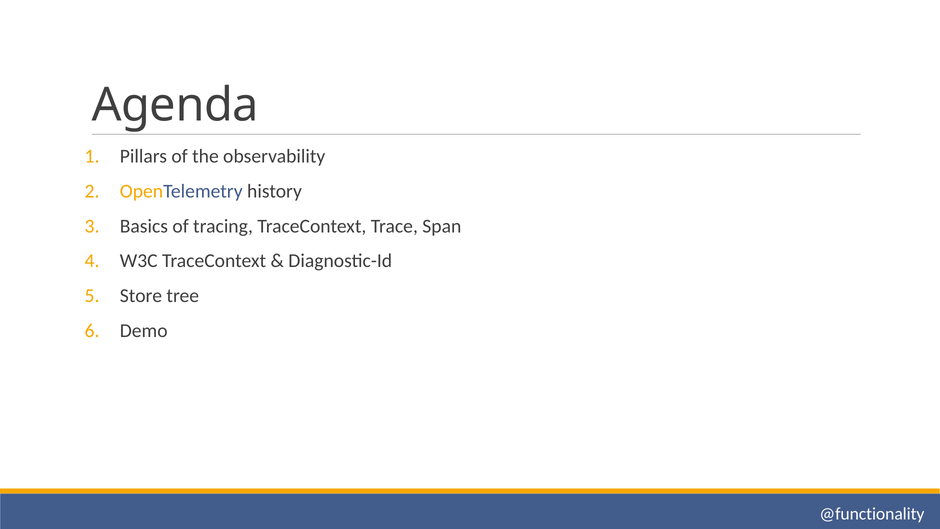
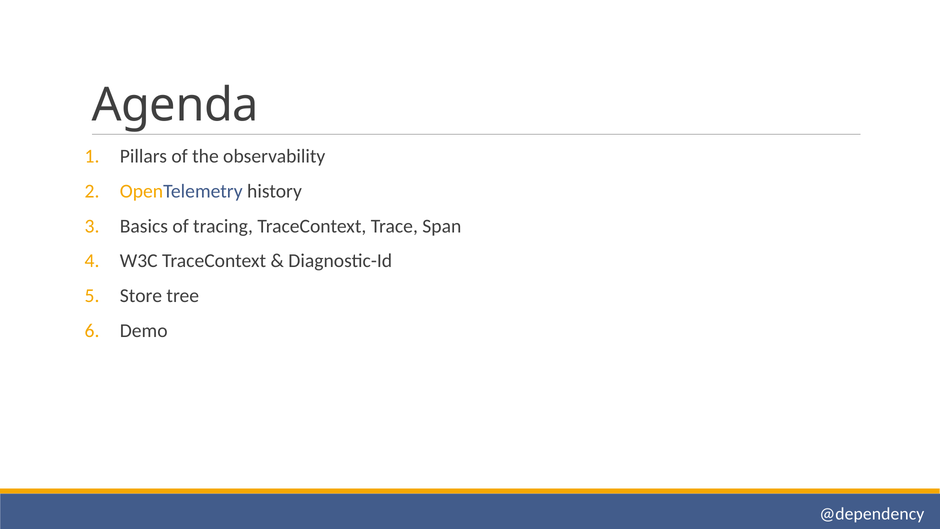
@functionality: @functionality -> @dependency (872, 514)
